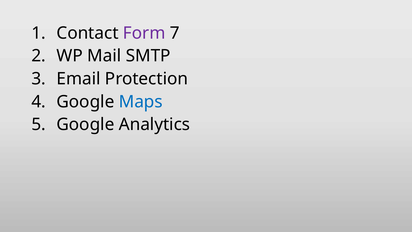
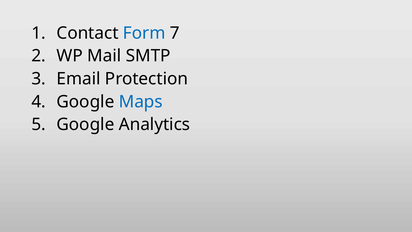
Form colour: purple -> blue (144, 33)
